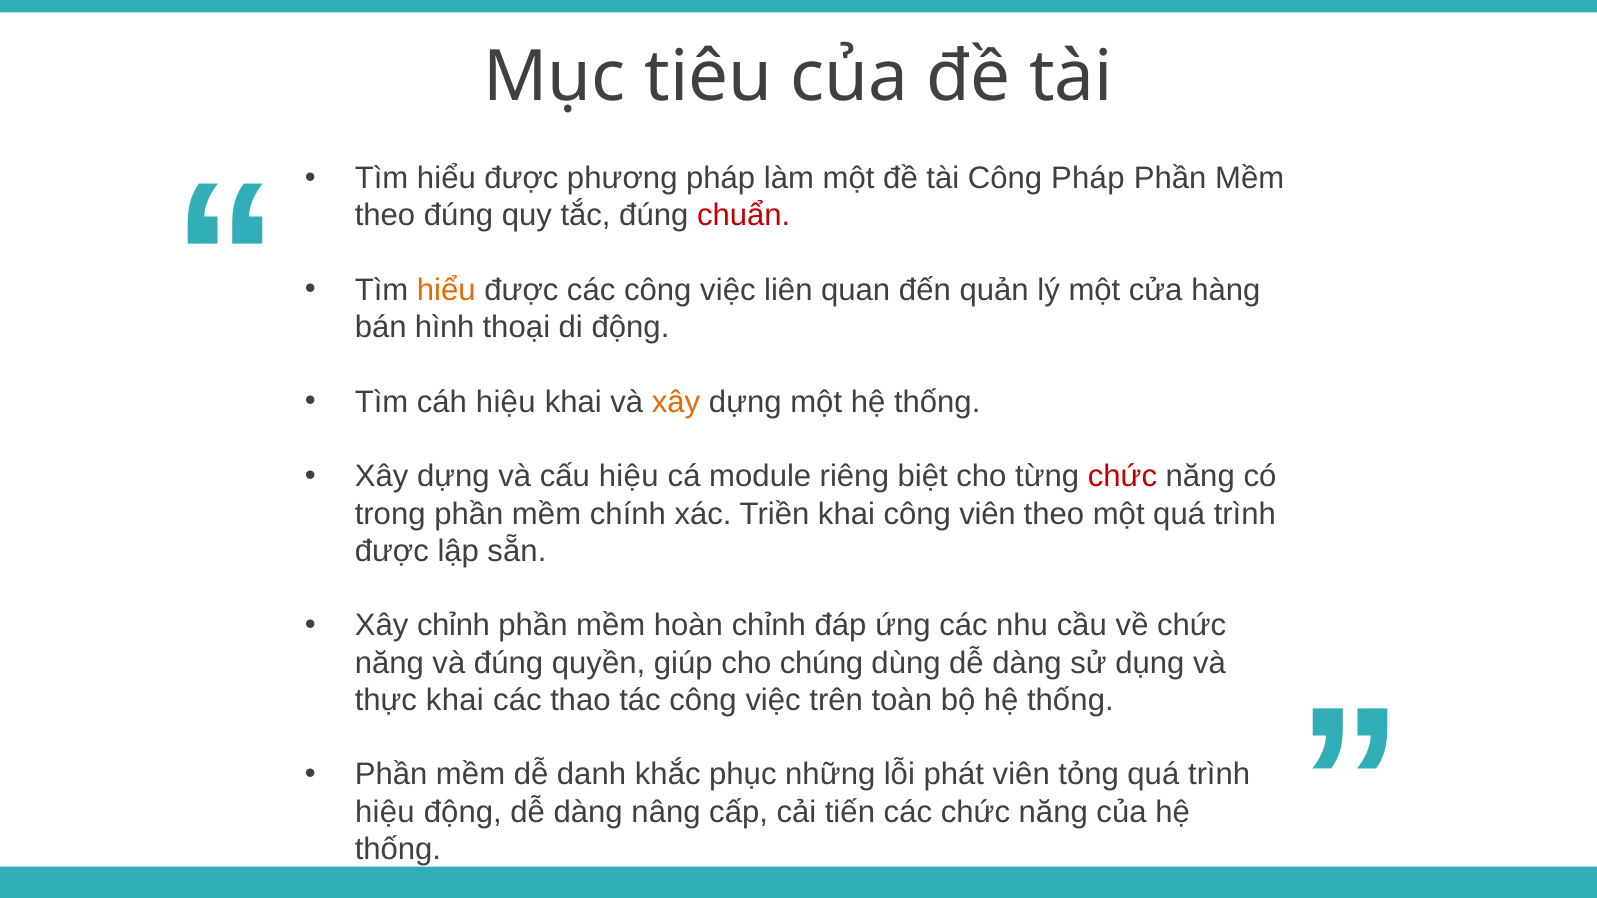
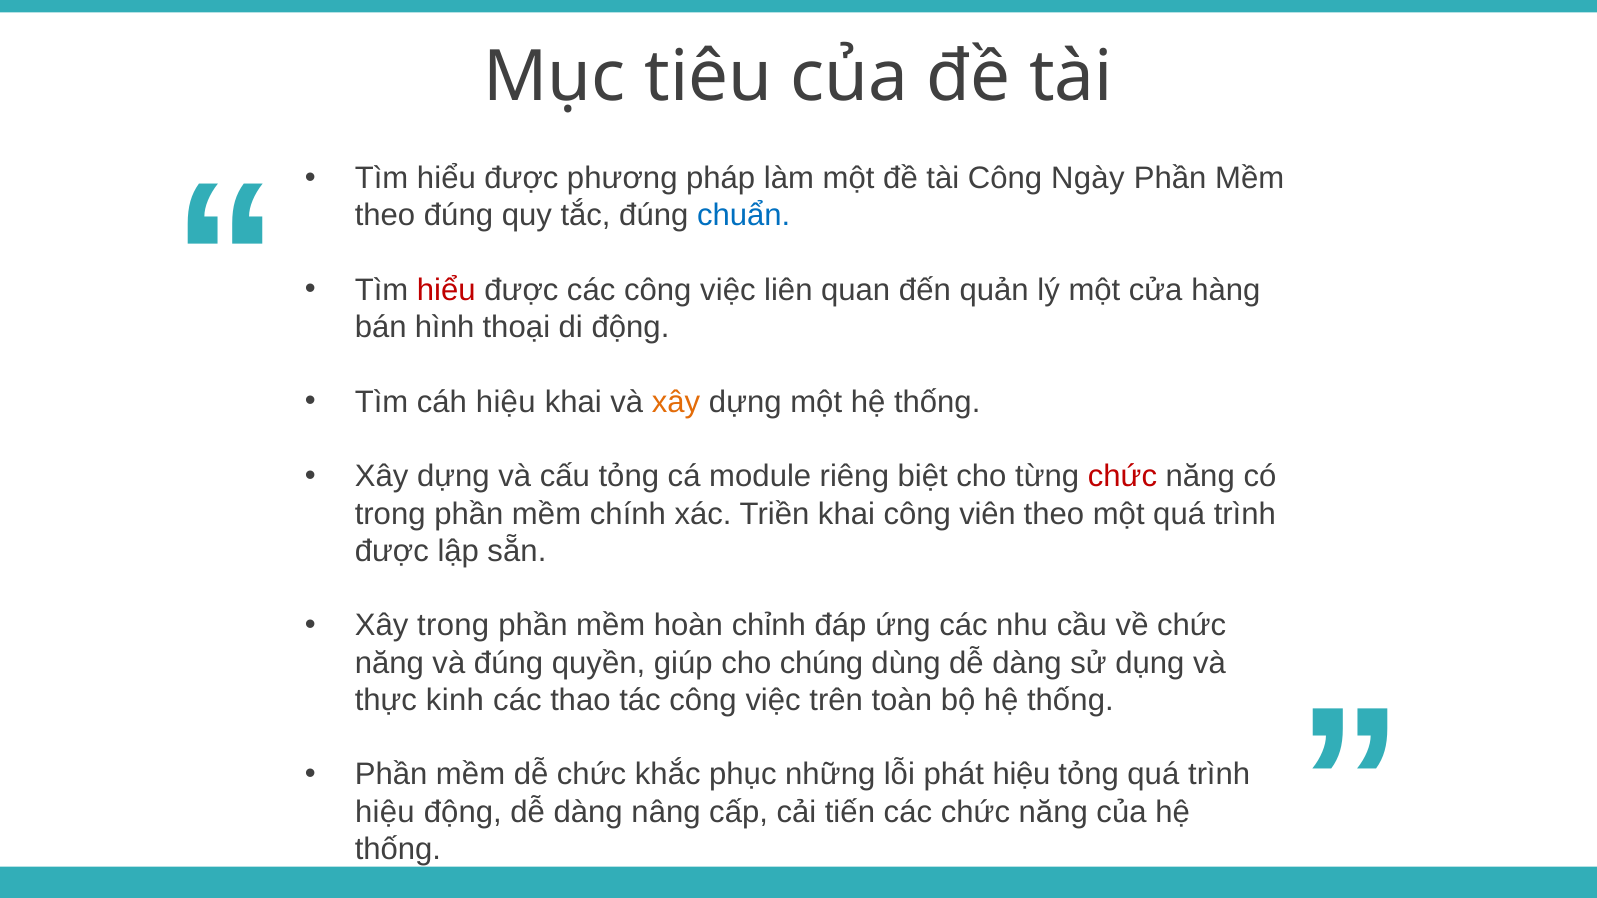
Công Pháp: Pháp -> Ngày (1088, 178)
chuẩn colour: red -> blue (744, 216)
hiểu colour: orange -> red (446, 290)
cấu hiệu: hiệu -> tỏng (629, 477)
Xây chỉnh: chỉnh -> trong (453, 626)
thực khai: khai -> kinh (455, 700)
dễ danh: danh -> chức (592, 775)
phát viên: viên -> hiệu (1021, 775)
